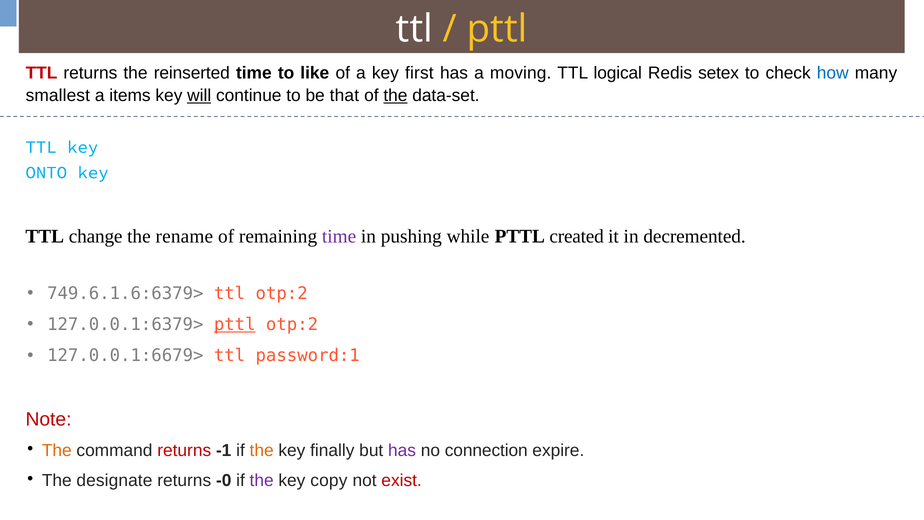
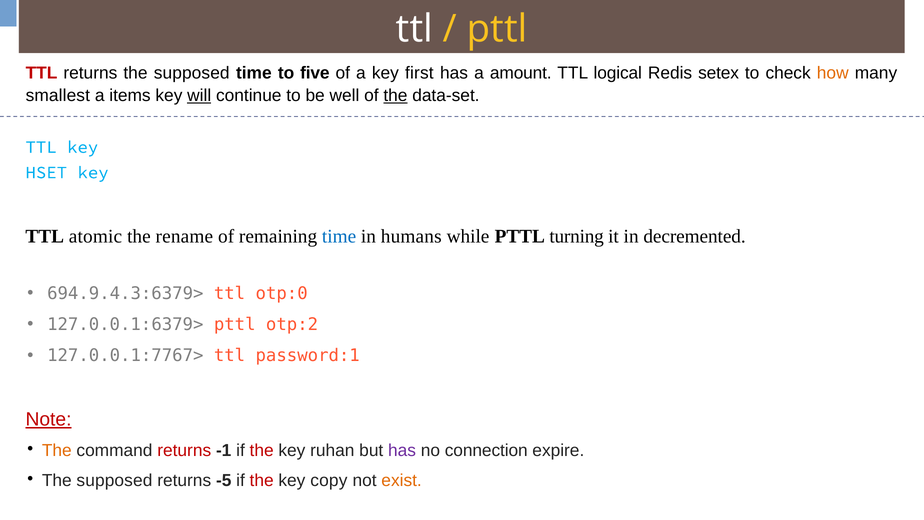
returns the reinserted: reinserted -> supposed (192, 73)
like: like -> five (315, 73)
moving: moving -> amount (521, 73)
how colour: blue -> orange (833, 73)
that: that -> well (344, 96)
ONTO: ONTO -> HSET (46, 172)
change: change -> atomic (95, 236)
time colour: purple -> blue (339, 236)
pushing: pushing -> humans (411, 236)
created: created -> turning (577, 236)
749.6.1.6:6379>: 749.6.1.6:6379> -> 694.9.4.3:6379> (125, 293)
ttl otp:2: otp:2 -> otp:0 (282, 293)
pttl underline: present -> none (235, 324)
127.0.0.1:6679>: 127.0.0.1:6679> -> 127.0.0.1:7767> (125, 356)
Note underline: none -> present (48, 419)
the colour: orange -> red (262, 450)
finally: finally -> ruhan (332, 450)
designate: designate -> supposed (114, 480)
-0: -0 -> -5 (224, 480)
the colour: purple -> red (262, 480)
exist colour: red -> orange (402, 480)
